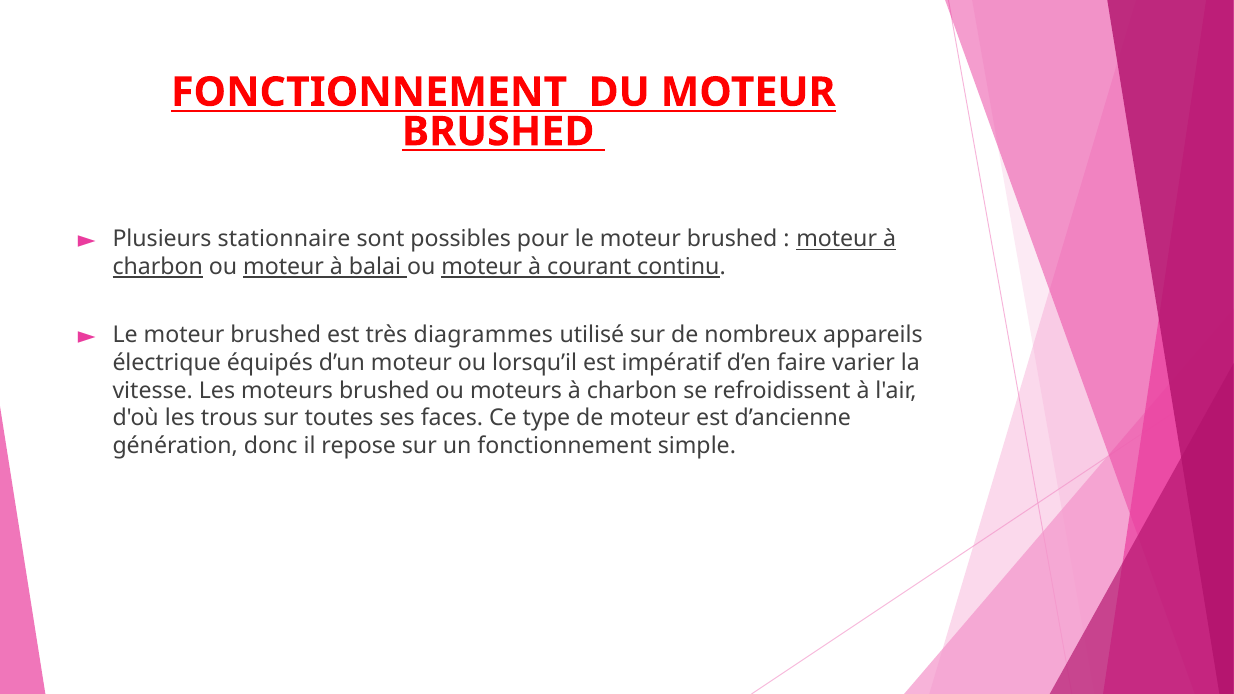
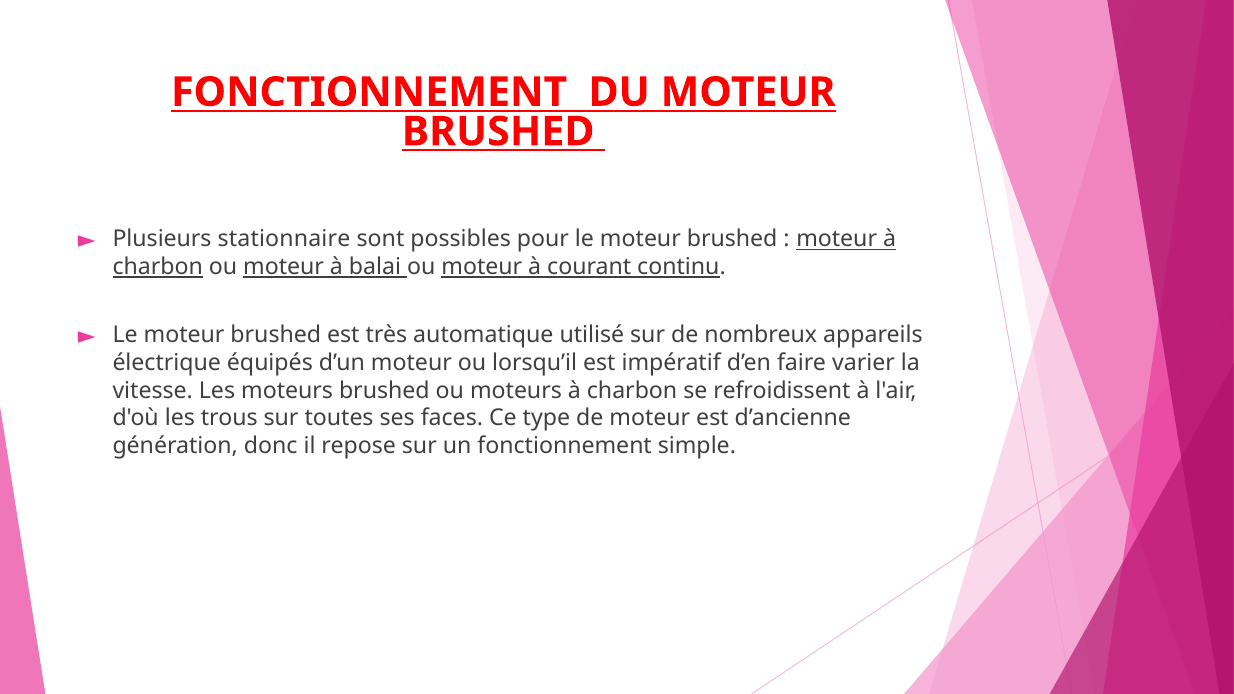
diagrammes: diagrammes -> automatique (483, 335)
